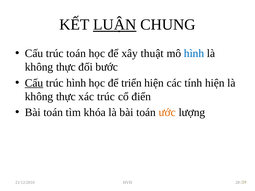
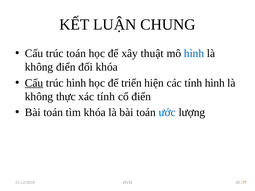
LUẬN underline: present -> none (115, 25)
thực: thực -> điển (66, 67)
đối bước: bước -> khóa (107, 67)
tính hiện: hiện -> hình (215, 83)
xác trúc: trúc -> tính (106, 97)
ước colour: orange -> blue (167, 112)
